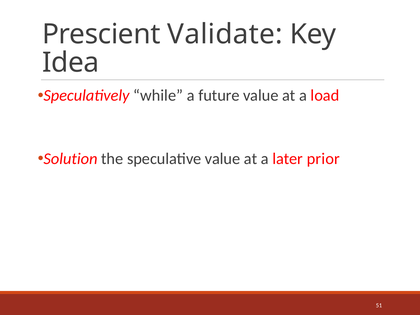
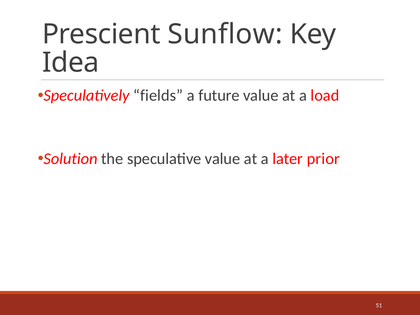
Validate: Validate -> Sunflow (225, 34)
while: while -> fields (158, 96)
